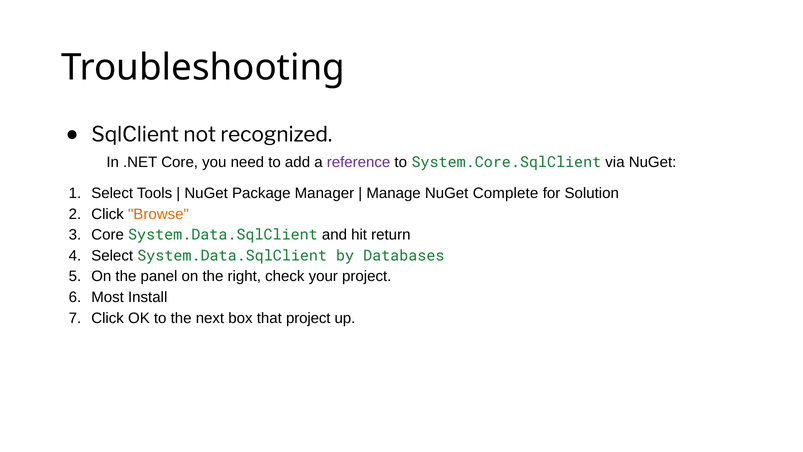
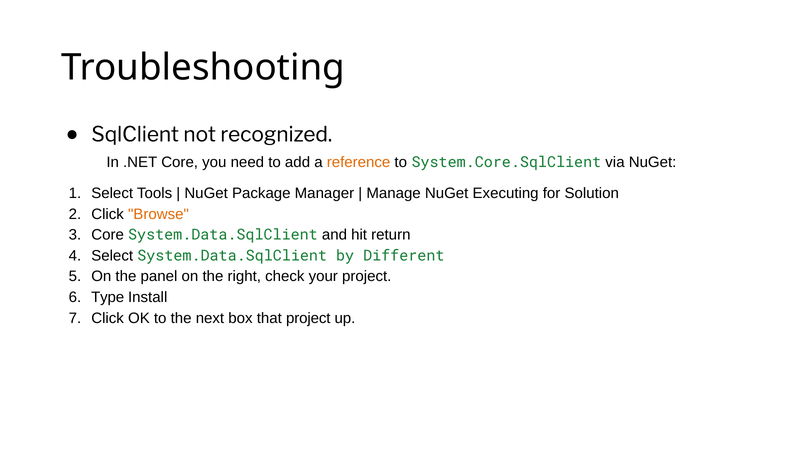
reference colour: purple -> orange (359, 162)
Complete: Complete -> Executing (506, 193)
Databases: Databases -> Different (404, 256)
Most: Most -> Type (108, 297)
